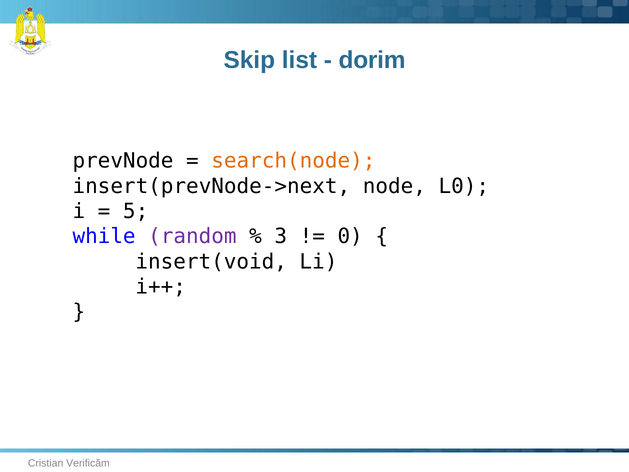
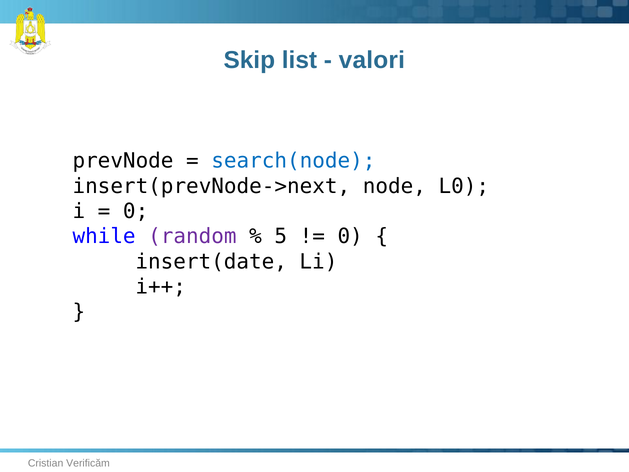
dorim: dorim -> valori (372, 60)
search(node colour: orange -> blue (293, 161)
5: 5 -> 0 (136, 211)
3: 3 -> 5 (281, 236)
insert(void: insert(void -> insert(date (211, 262)
